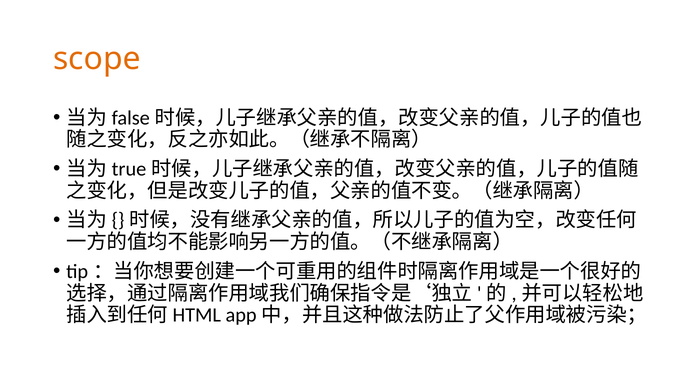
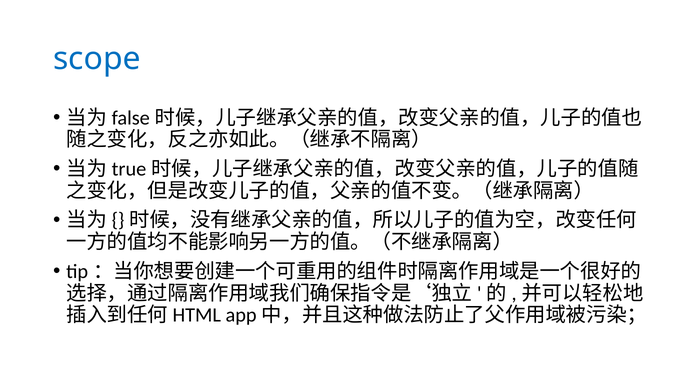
scope colour: orange -> blue (97, 59)
